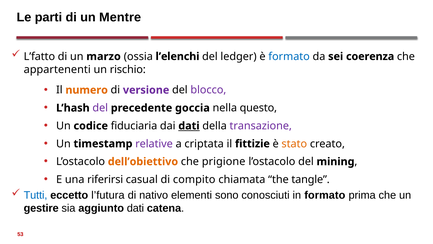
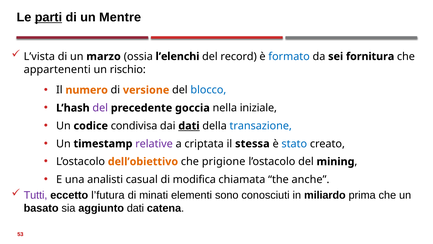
parti underline: none -> present (48, 17)
L’fatto: L’fatto -> L’vista (39, 56)
ledger: ledger -> record (239, 56)
coerenza: coerenza -> fornitura (370, 56)
versione colour: purple -> orange (146, 90)
blocco colour: purple -> blue (208, 90)
questo: questo -> iniziale (258, 108)
fiduciaria: fiduciaria -> condivisa (134, 126)
transazione colour: purple -> blue (261, 126)
fittizie: fittizie -> stessa (252, 143)
stato colour: orange -> blue (294, 143)
riferirsi: riferirsi -> analisti (105, 179)
compito: compito -> modifica (194, 179)
tangle: tangle -> anche (311, 179)
Tutti colour: blue -> purple (36, 195)
nativo: nativo -> minati (154, 195)
in formato: formato -> miliardo (325, 195)
gestire: gestire -> basato (41, 208)
